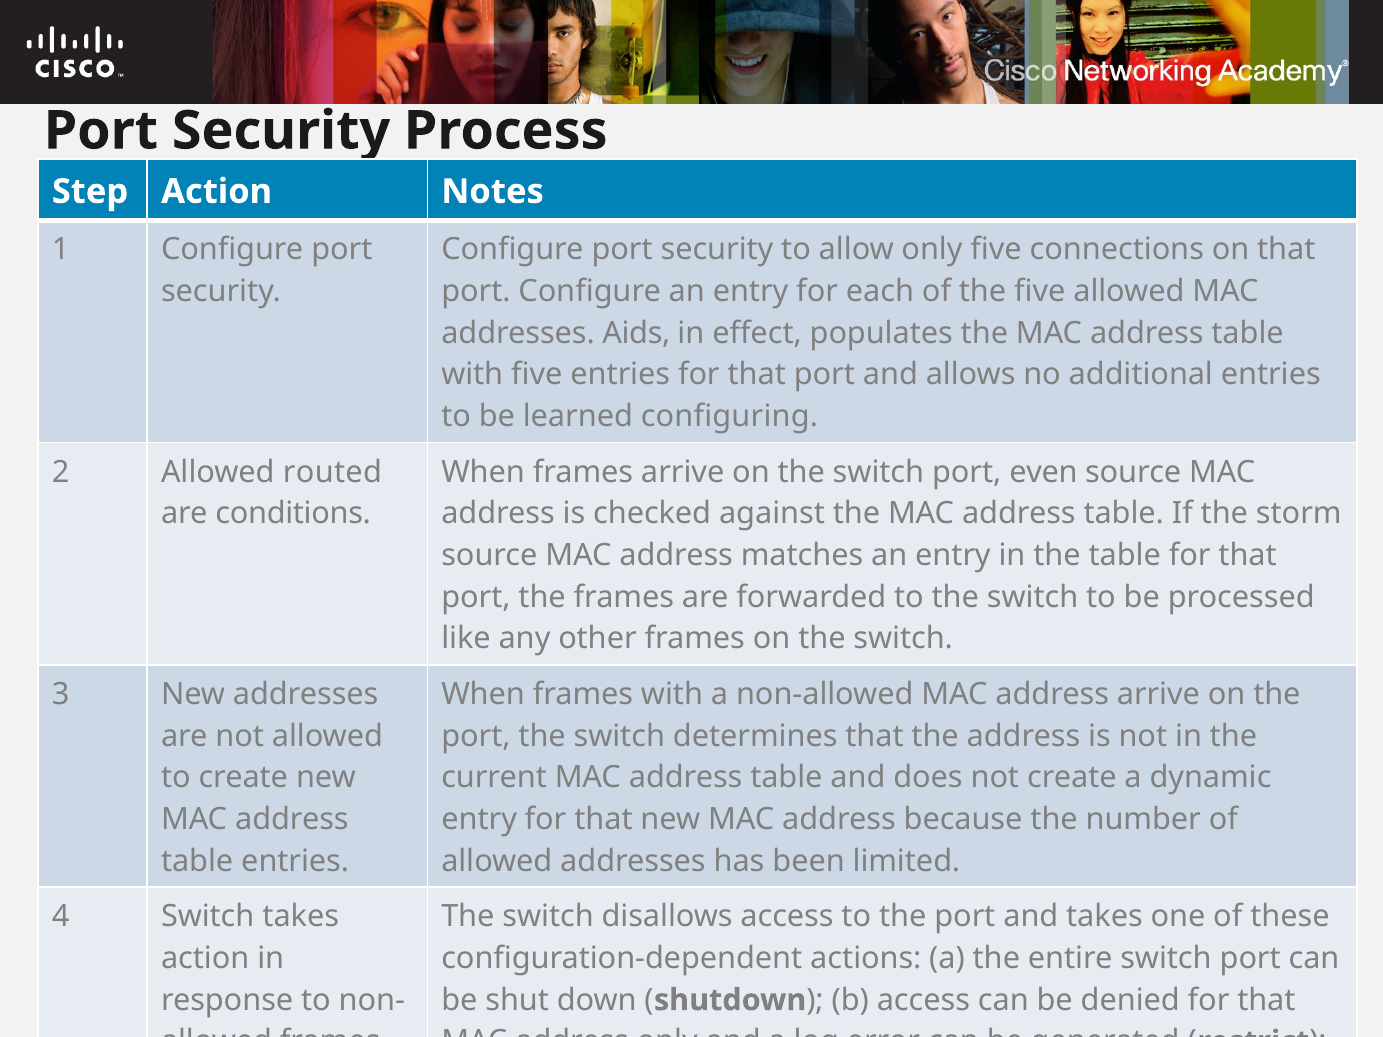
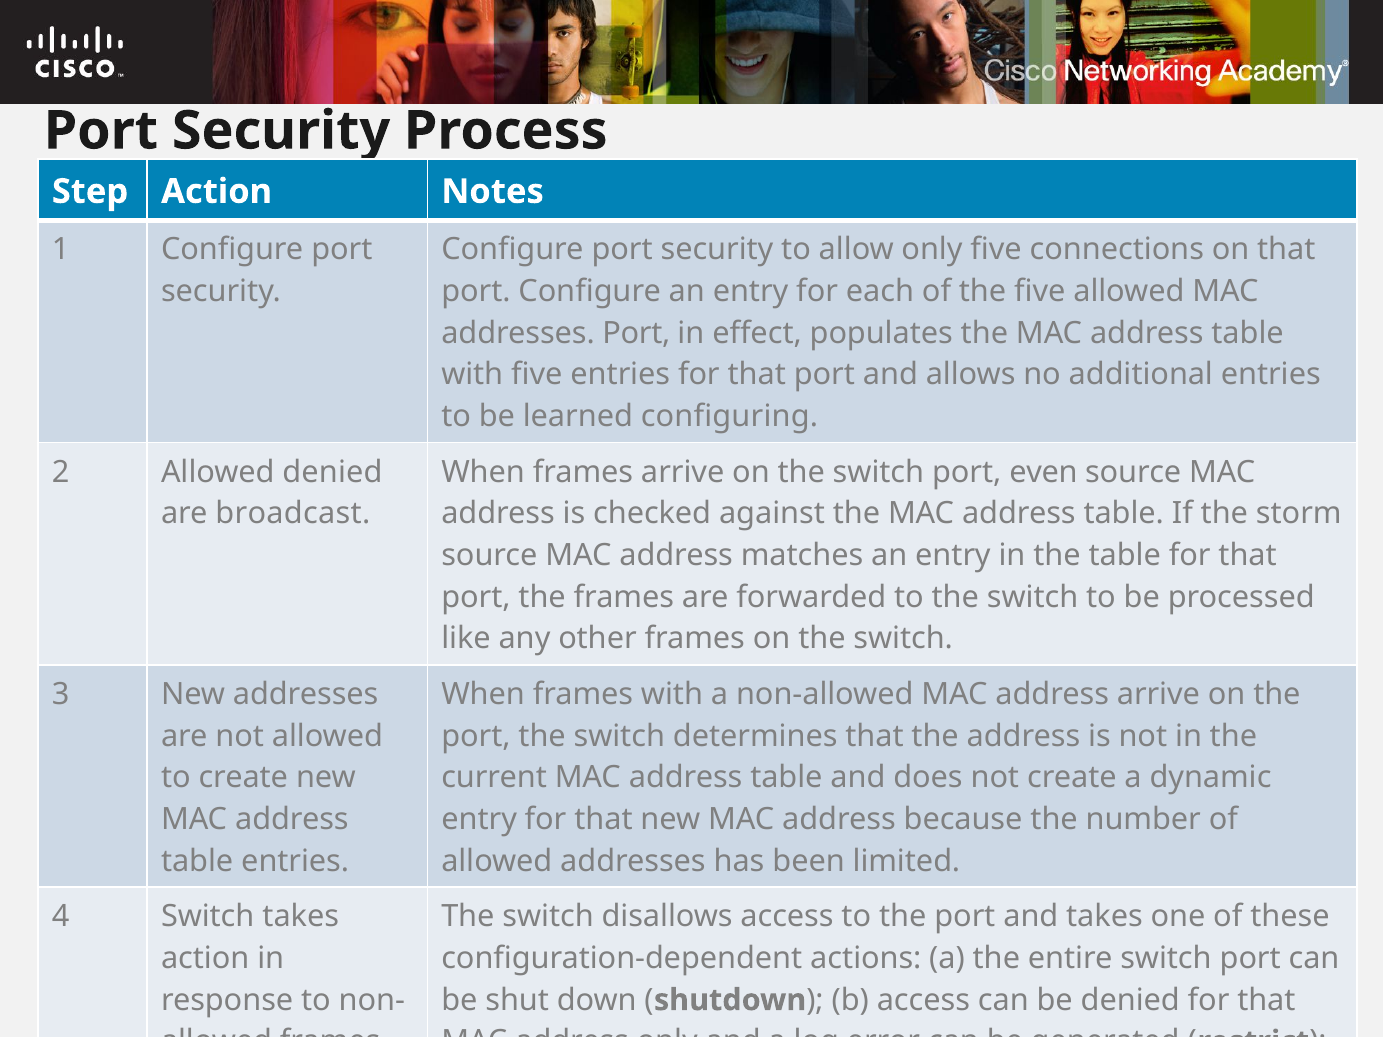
addresses Aids: Aids -> Port (636, 333)
Allowed routed: routed -> denied (333, 472)
conditions: conditions -> broadcast (293, 514)
